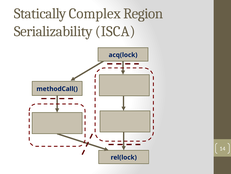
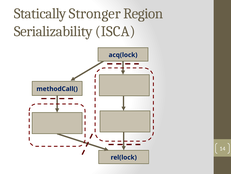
Complex: Complex -> Stronger (95, 14)
